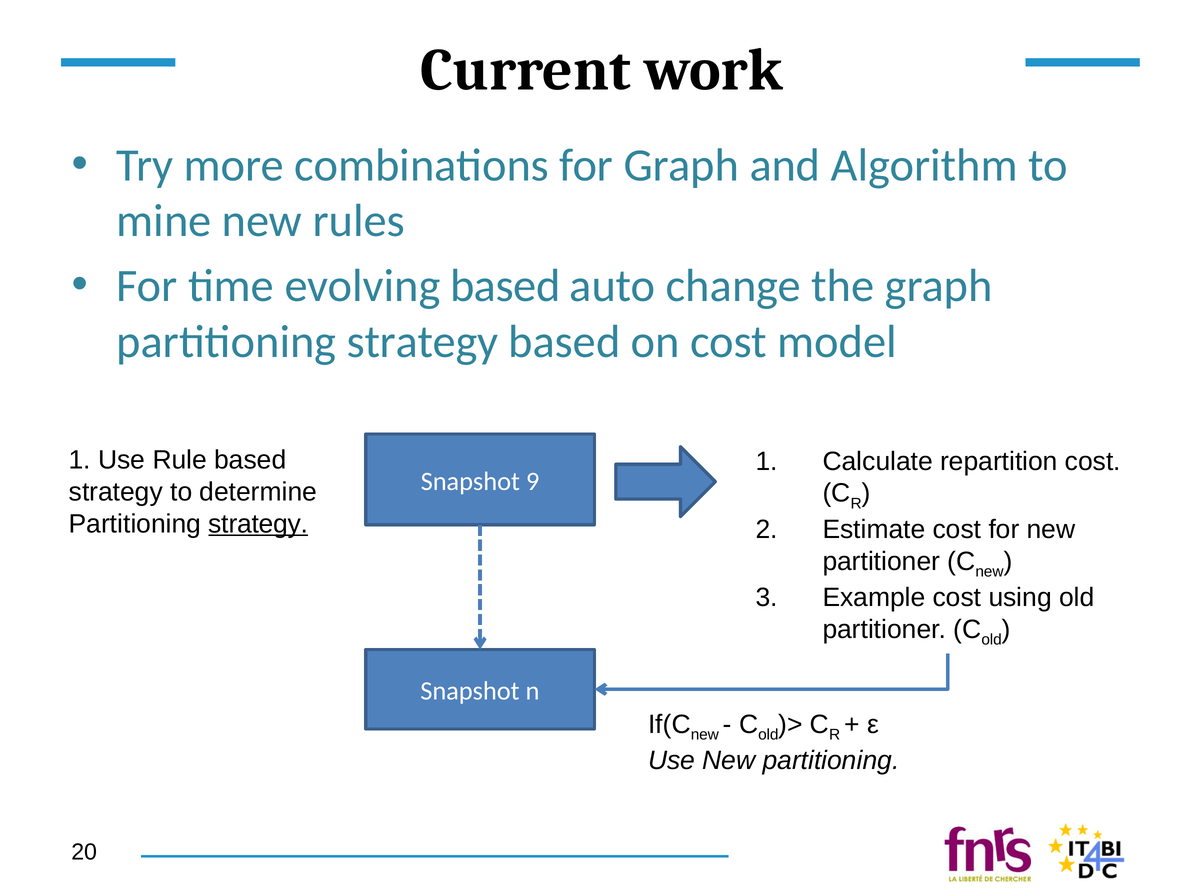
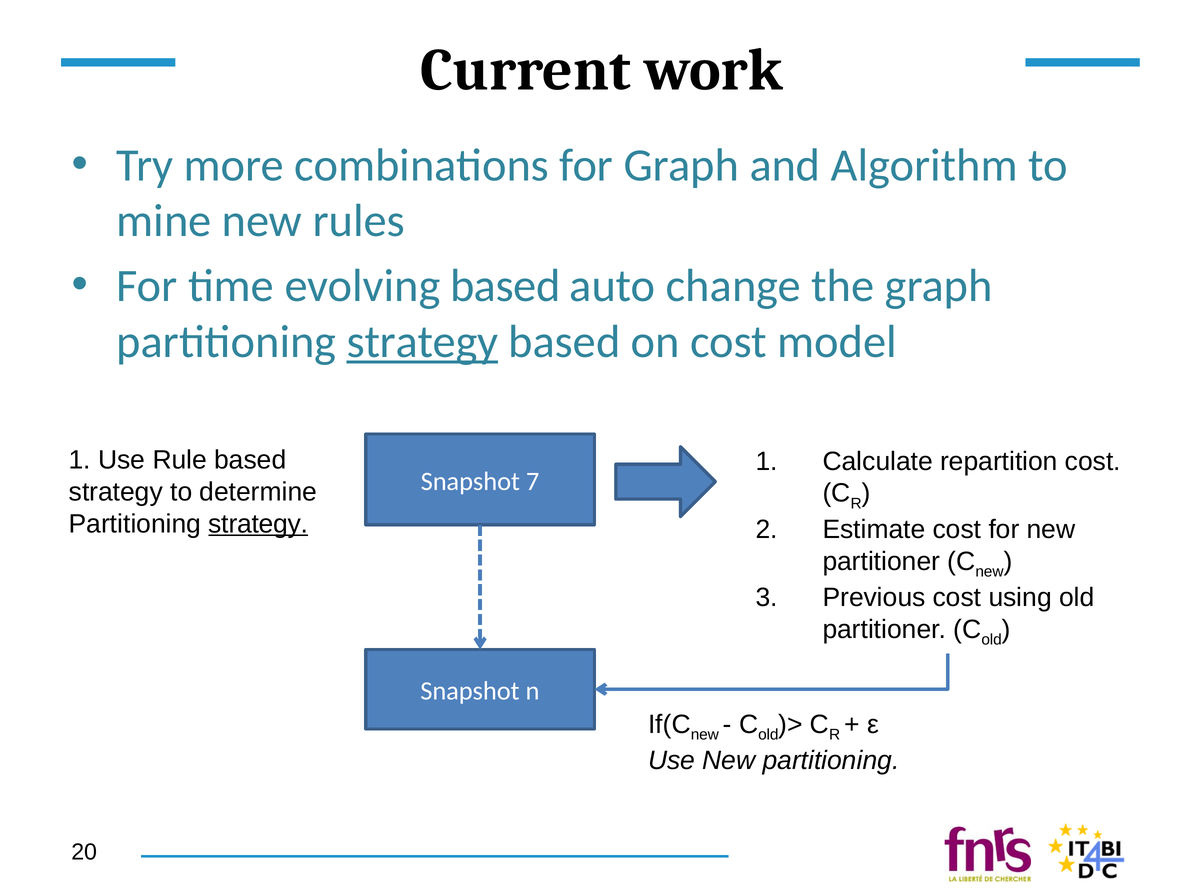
strategy underline: none -> present (422, 342)
9: 9 -> 7 (533, 481)
Example: Example -> Previous (874, 597)
